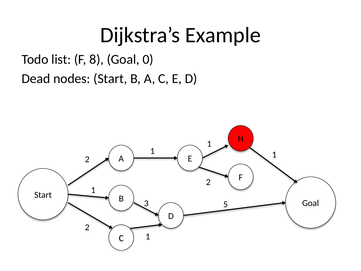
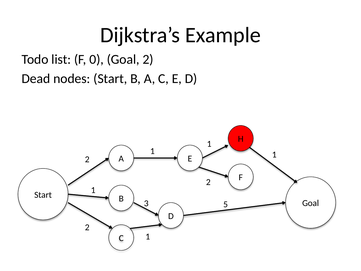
8: 8 -> 0 (97, 59)
Goal 0: 0 -> 2 (148, 59)
